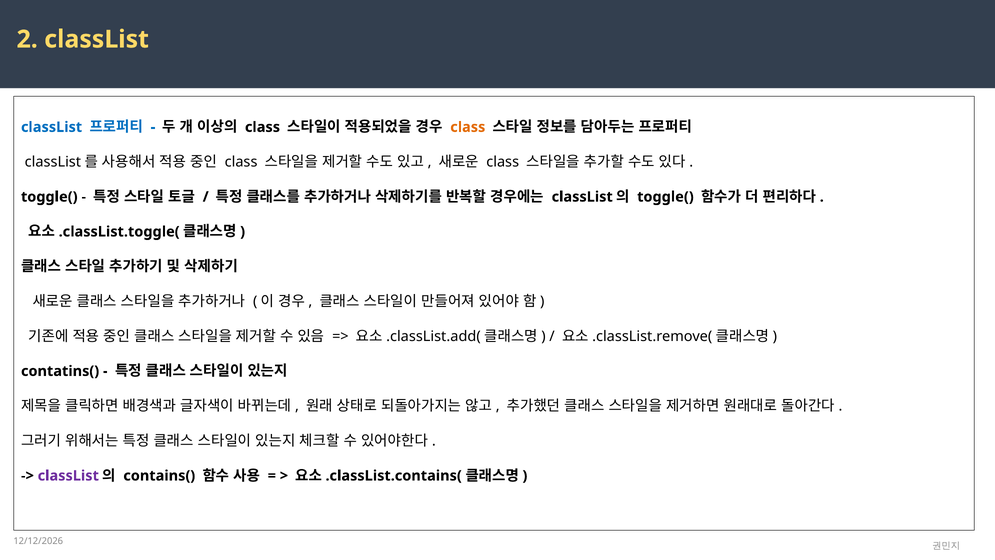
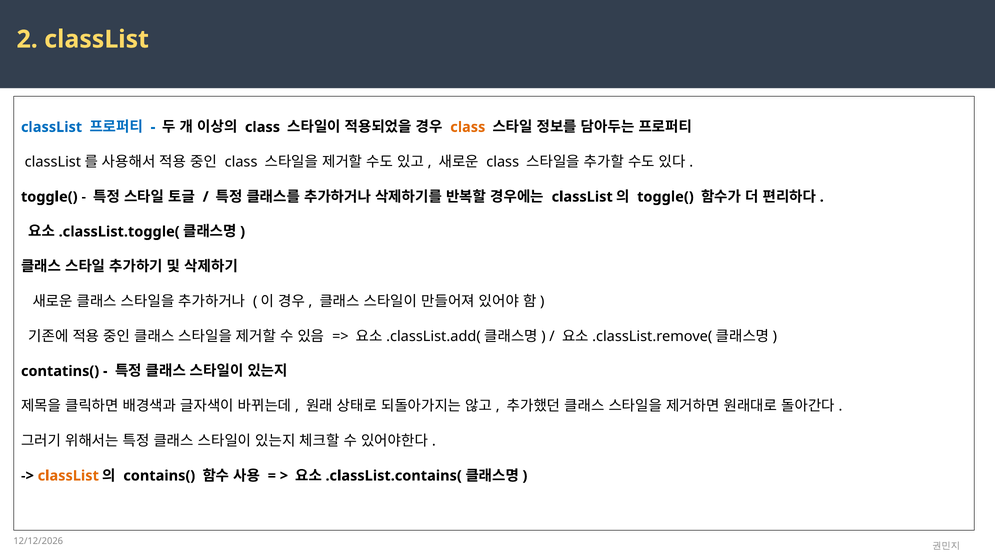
classList colour: purple -> orange (68, 475)
